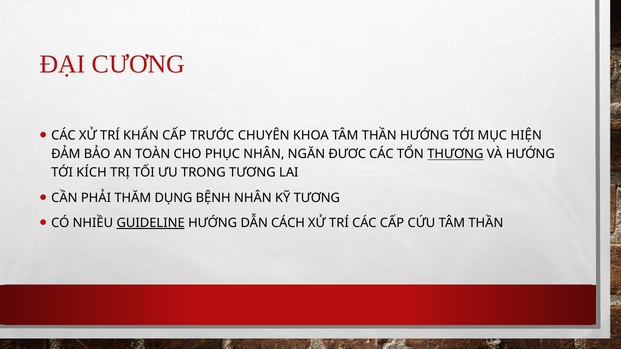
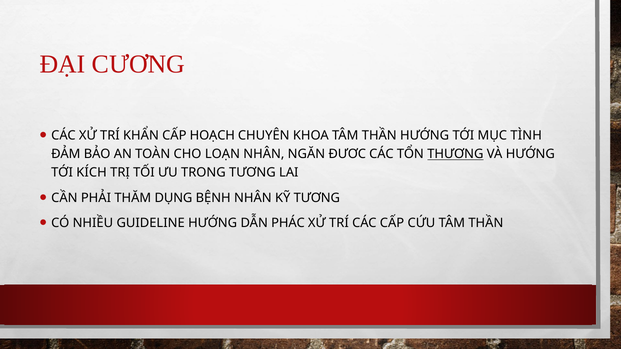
TRƯỚC: TRƯỚC -> HOẠCH (212, 136)
HIỆN: HIỆN -> TÌNH (526, 136)
PHỤC: PHỤC -> LOẠN (222, 154)
GUIDELINE underline: present -> none (151, 223)
CÁCH: CÁCH -> PHÁC (288, 223)
